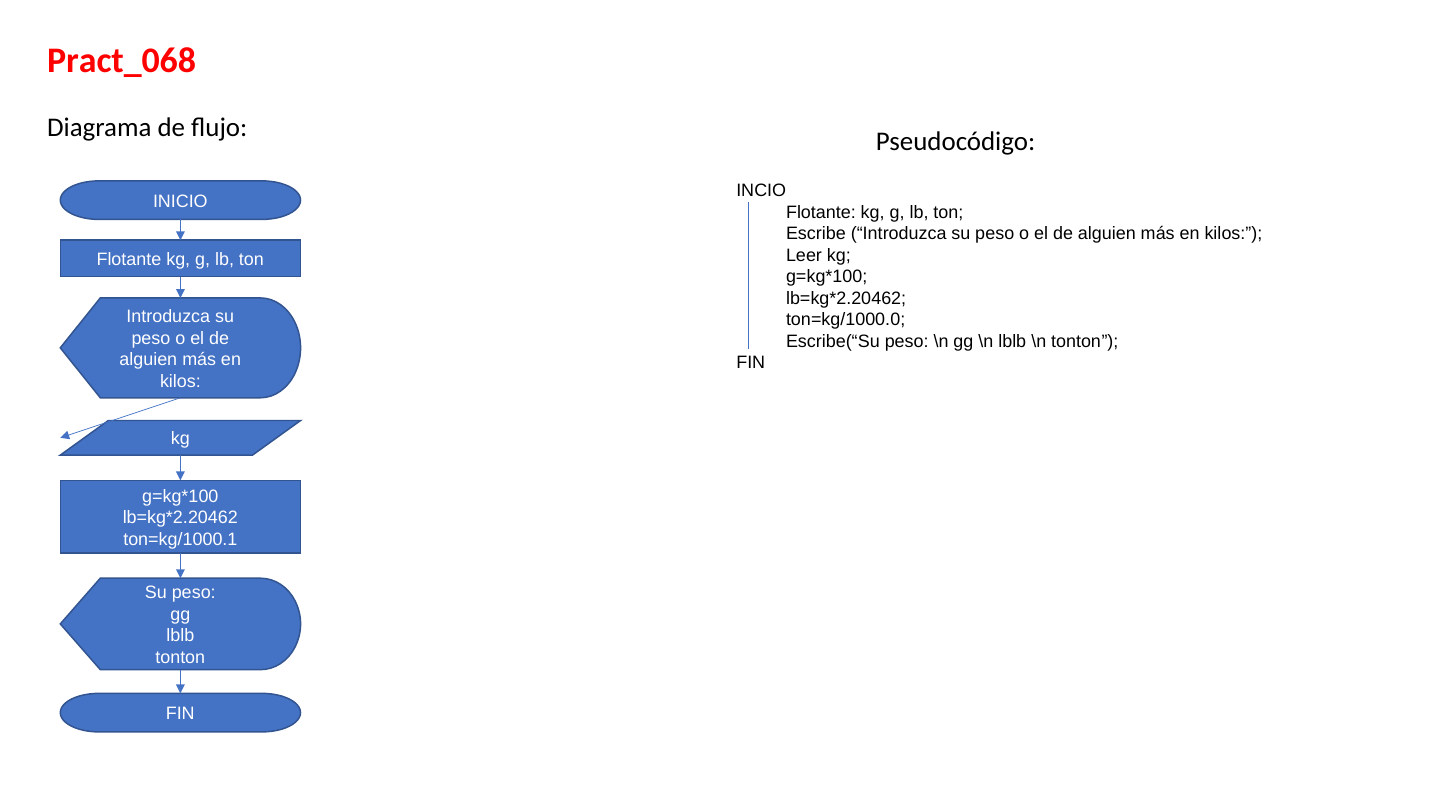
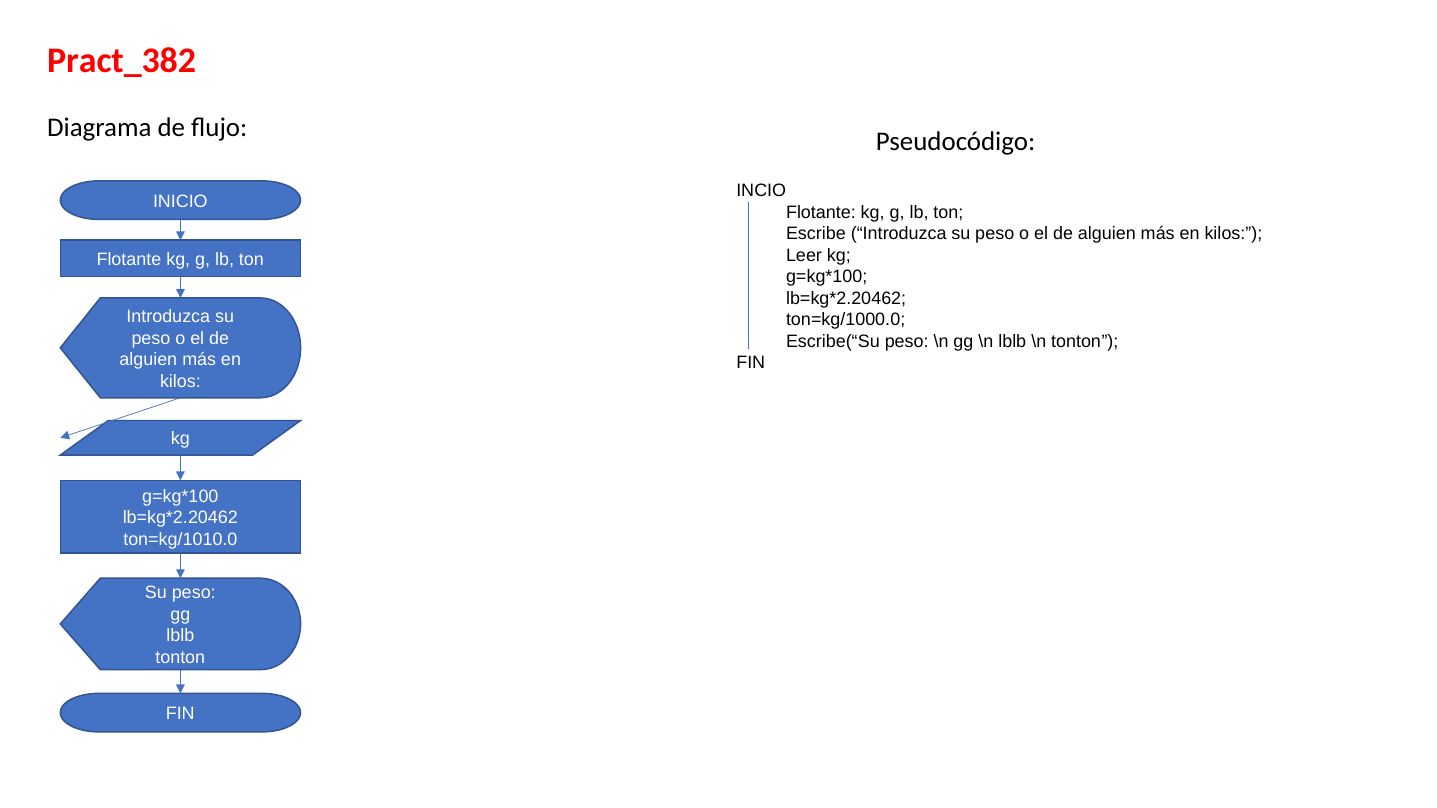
Pract_068: Pract_068 -> Pract_382 (122, 61)
ton=kg/1000.1: ton=kg/1000.1 -> ton=kg/1010.0 (180, 540)
